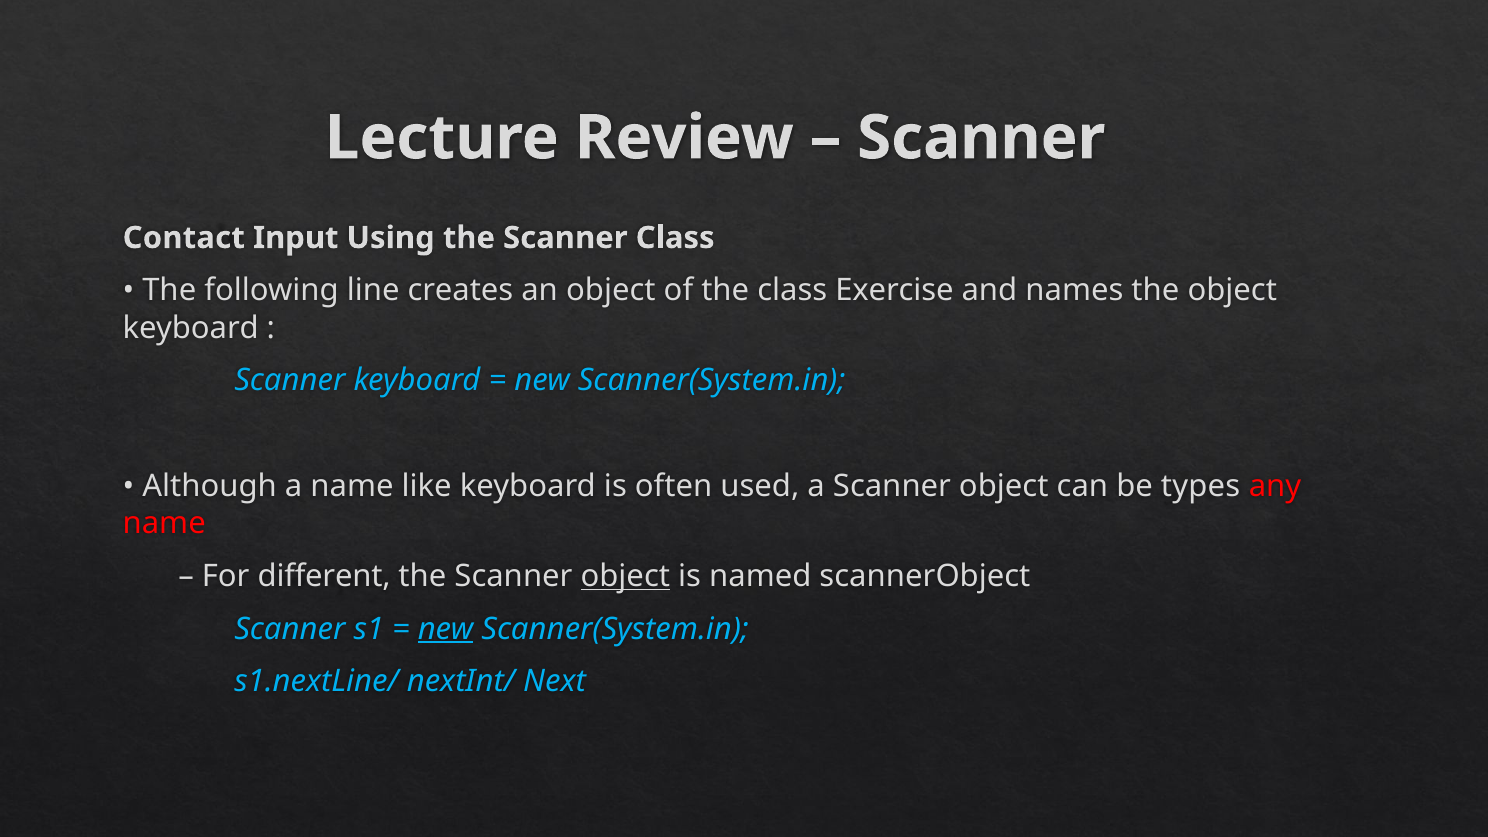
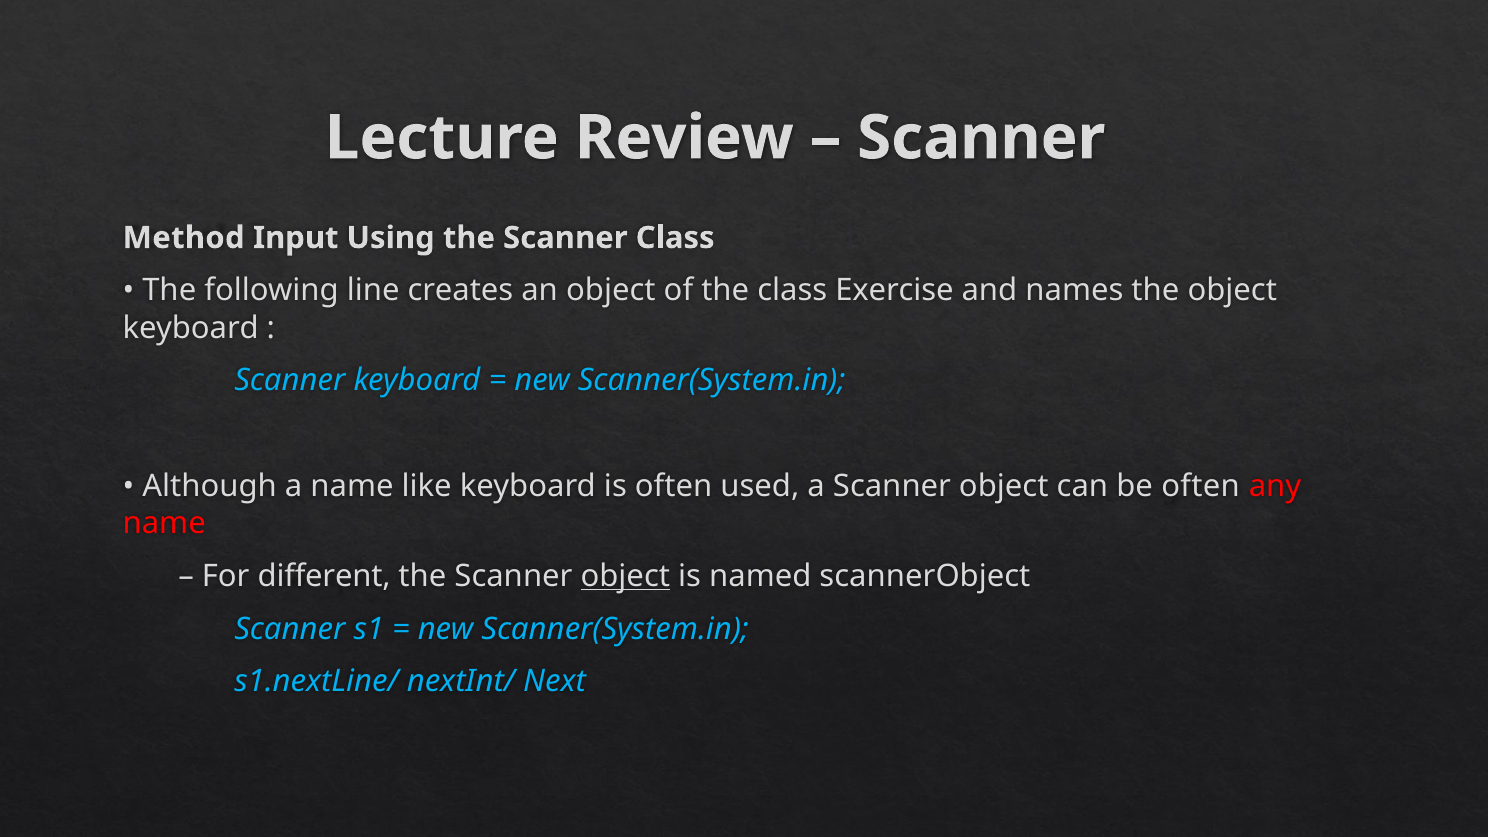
Contact: Contact -> Method (184, 238)
be types: types -> often (1201, 486)
new underline: present -> none (446, 629)
